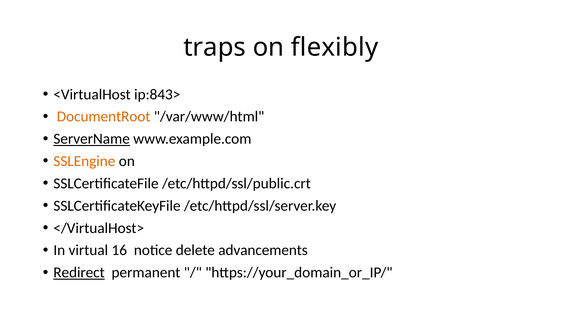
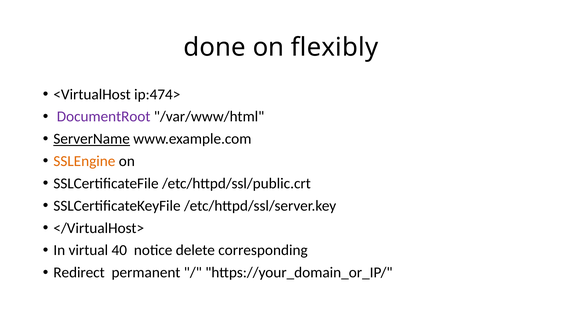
traps: traps -> done (215, 47)
ip:843>: ip:843> -> ip:474> (157, 94)
DocumentRoot colour: orange -> purple (104, 117)
16: 16 -> 40 (119, 250)
advancements: advancements -> corresponding (263, 250)
Redirect underline: present -> none (79, 273)
